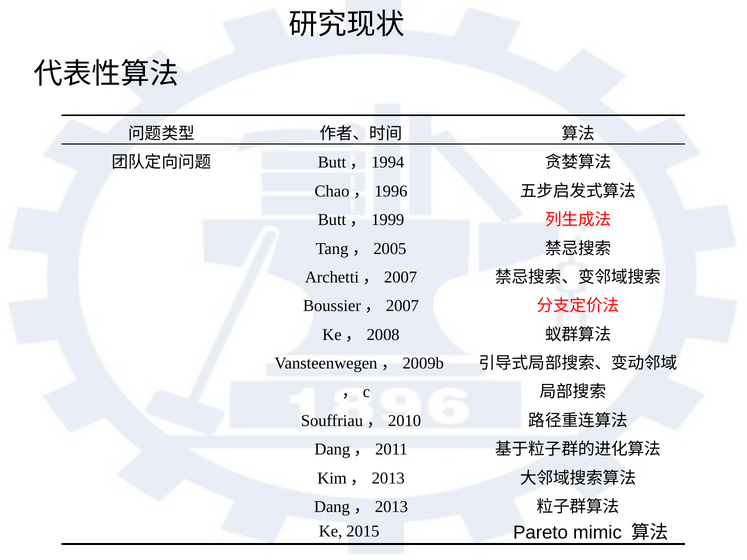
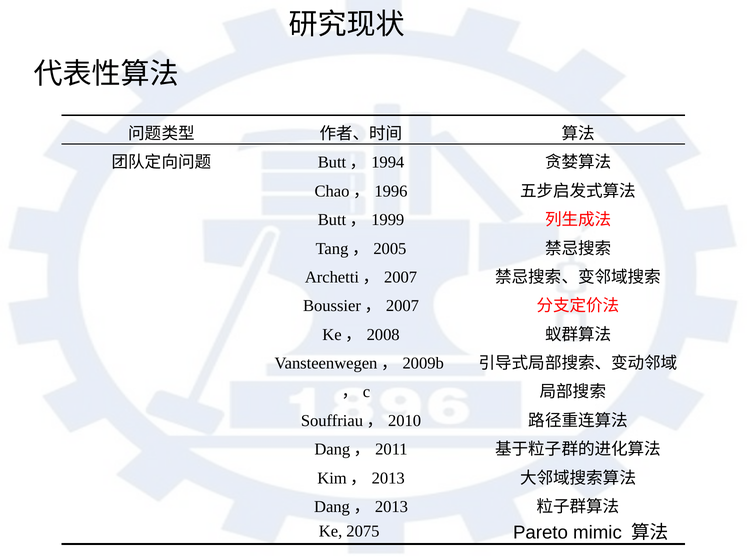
2015: 2015 -> 2075 (363, 532)
